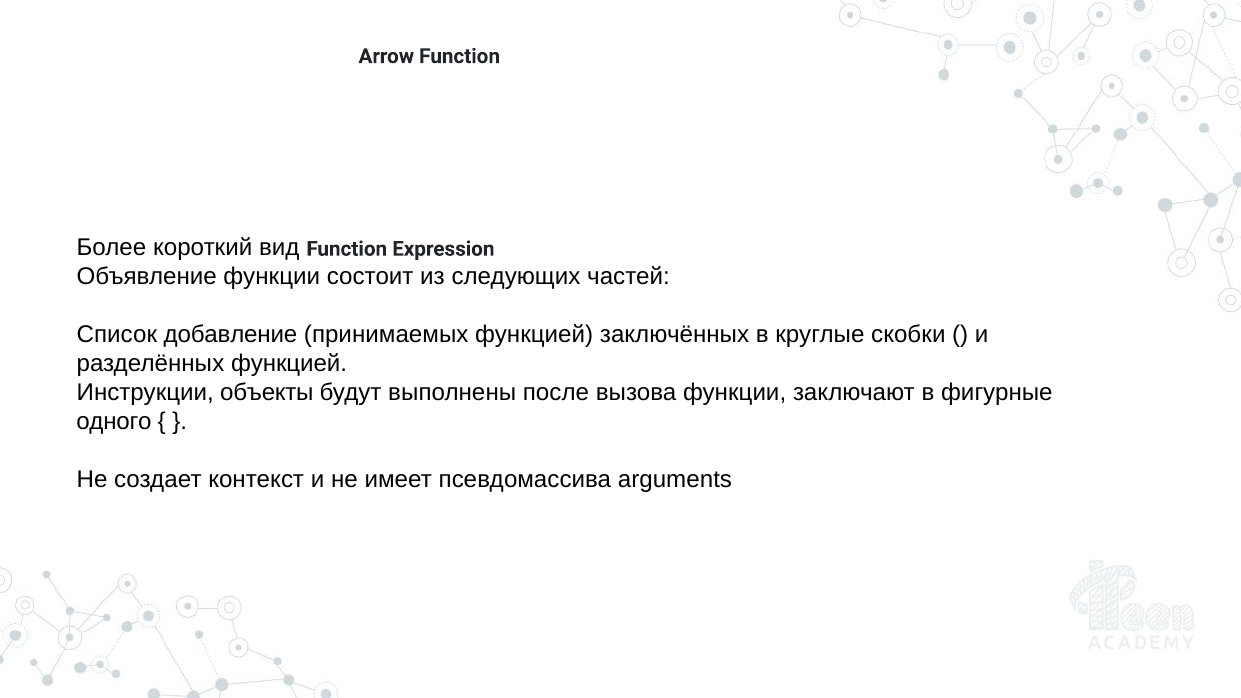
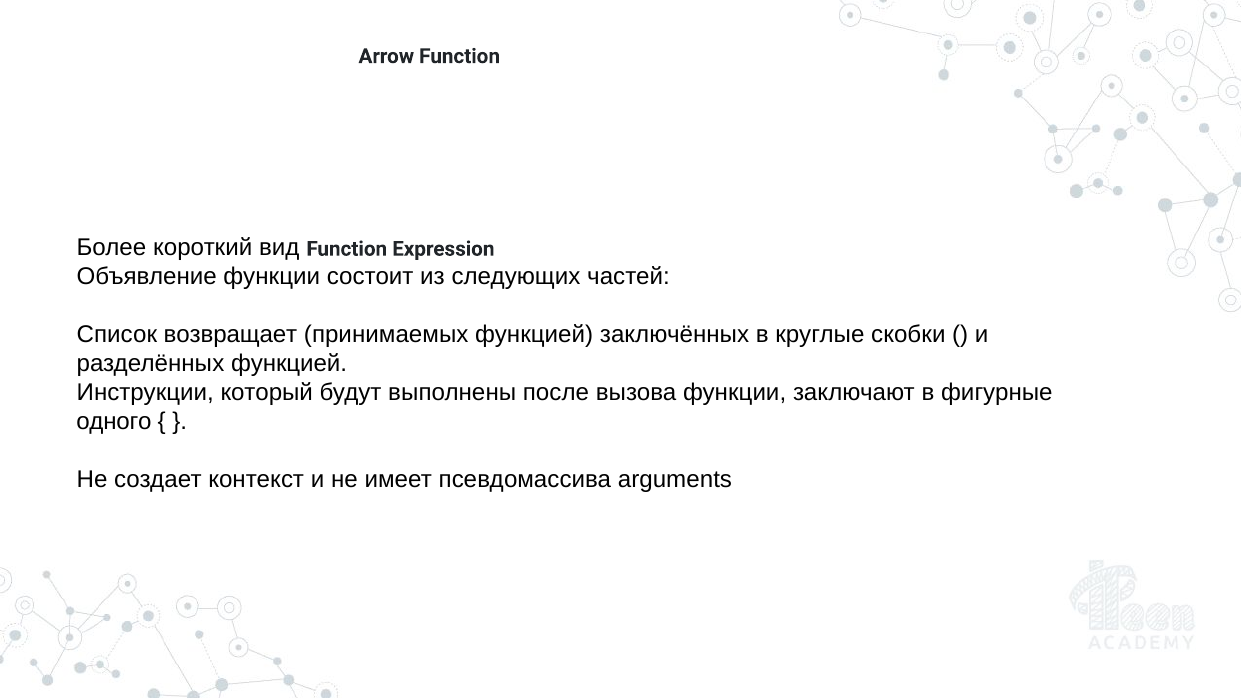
добавление: добавление -> возвращает (230, 335)
объекты: объекты -> который (267, 393)
